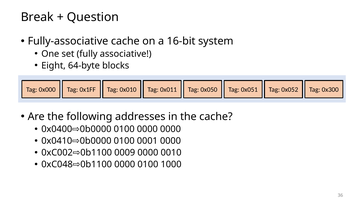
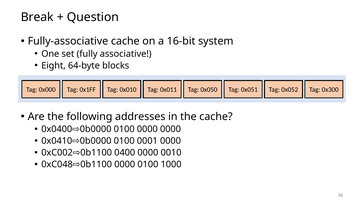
0009: 0009 -> 0400 (125, 152)
